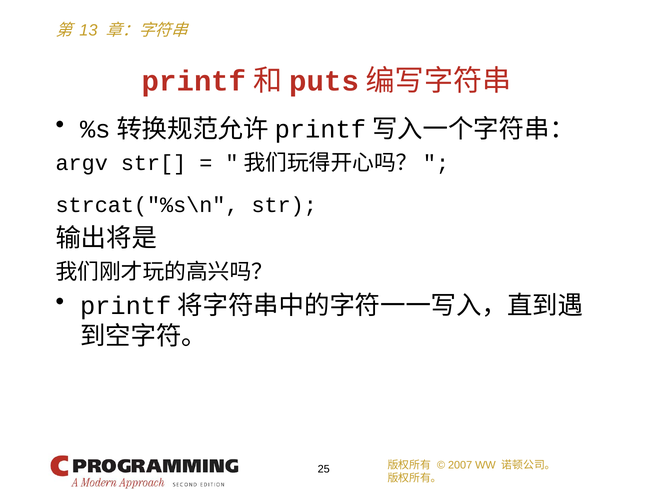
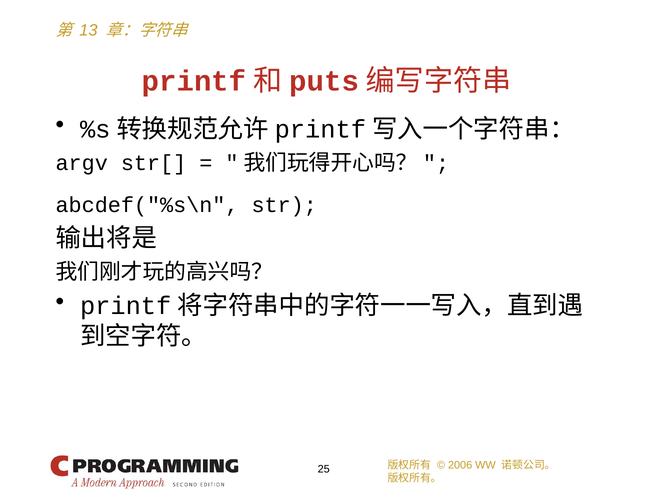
strcat("%s\n: strcat("%s\n -> abcdef("%s\n (147, 205)
2007: 2007 -> 2006 (460, 465)
